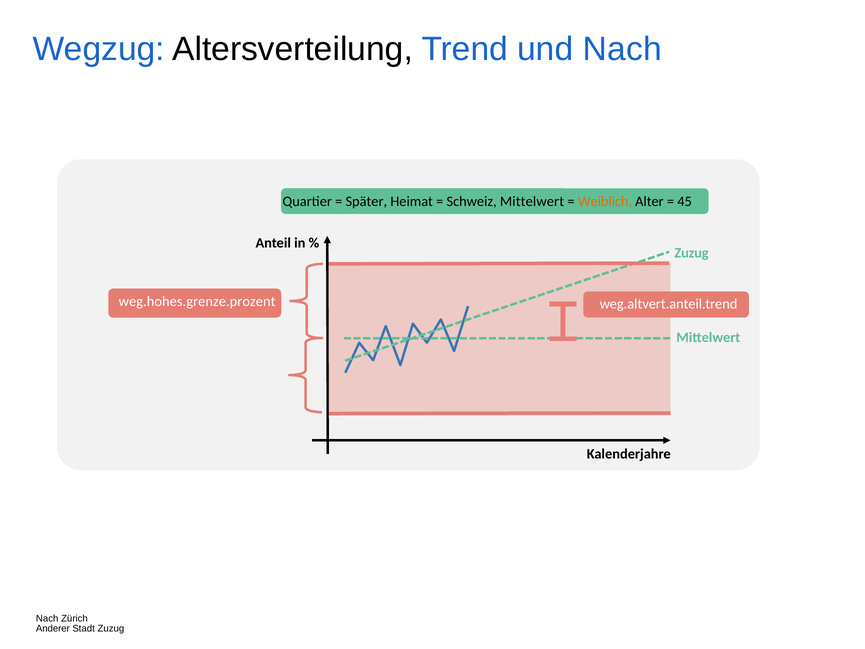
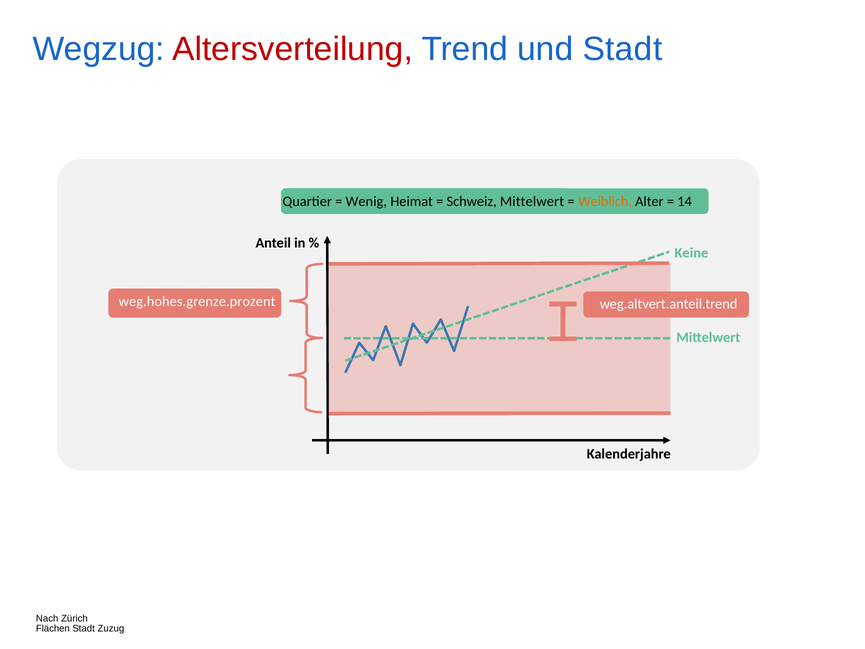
Altersverteilung colour: black -> red (293, 49)
und Nach: Nach -> Stadt (622, 49)
Später: Später -> Wenig (366, 202)
45: 45 -> 14 (685, 202)
Zuzug: Zuzug -> Keine (691, 253)
Anderer: Anderer -> Flächen (53, 629)
